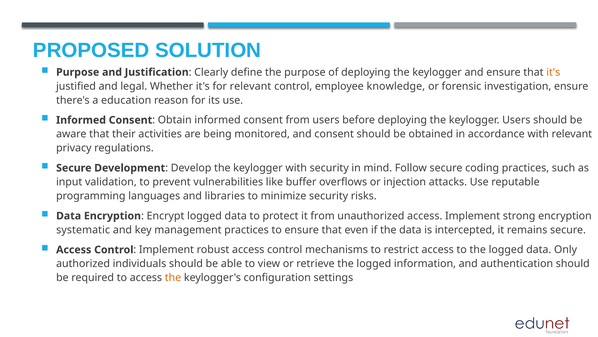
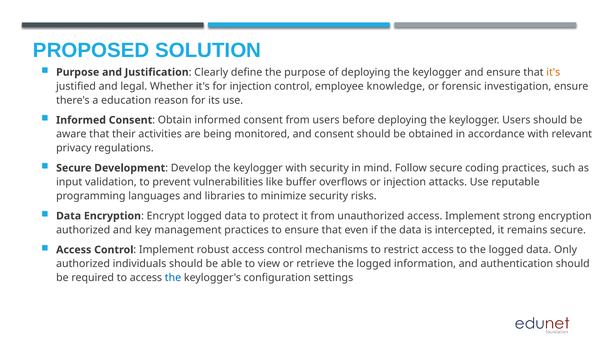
for relevant: relevant -> injection (251, 86)
systematic: systematic -> authorized (83, 229)
the colour: orange -> blue (173, 277)
